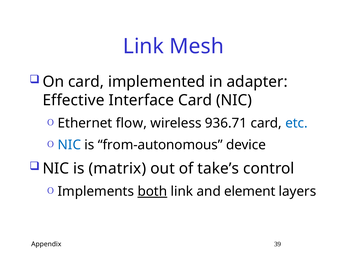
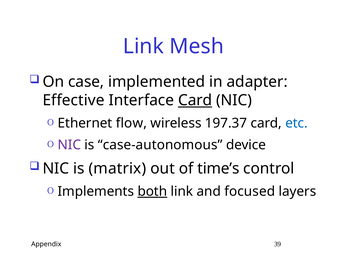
On card: card -> case (86, 81)
Card underline: none -> present (195, 100)
936.71: 936.71 -> 197.37 (226, 123)
NIC colour: blue -> purple (69, 145)
from-autonomous: from-autonomous -> case-autonomous (160, 145)
take’s: take’s -> time’s (218, 168)
element: element -> focused (250, 191)
